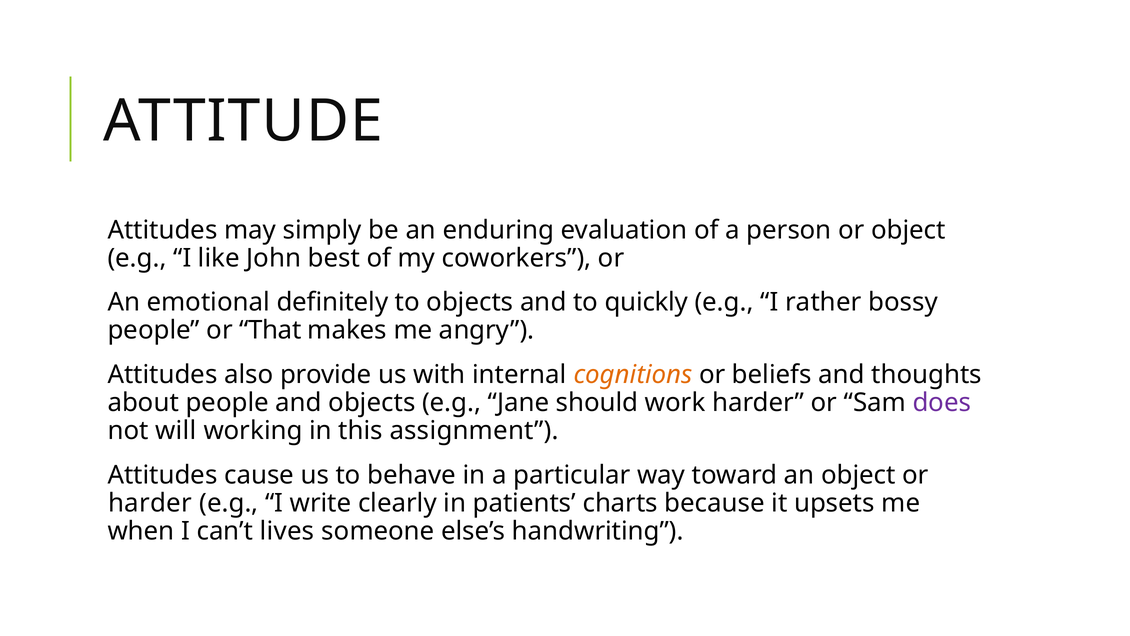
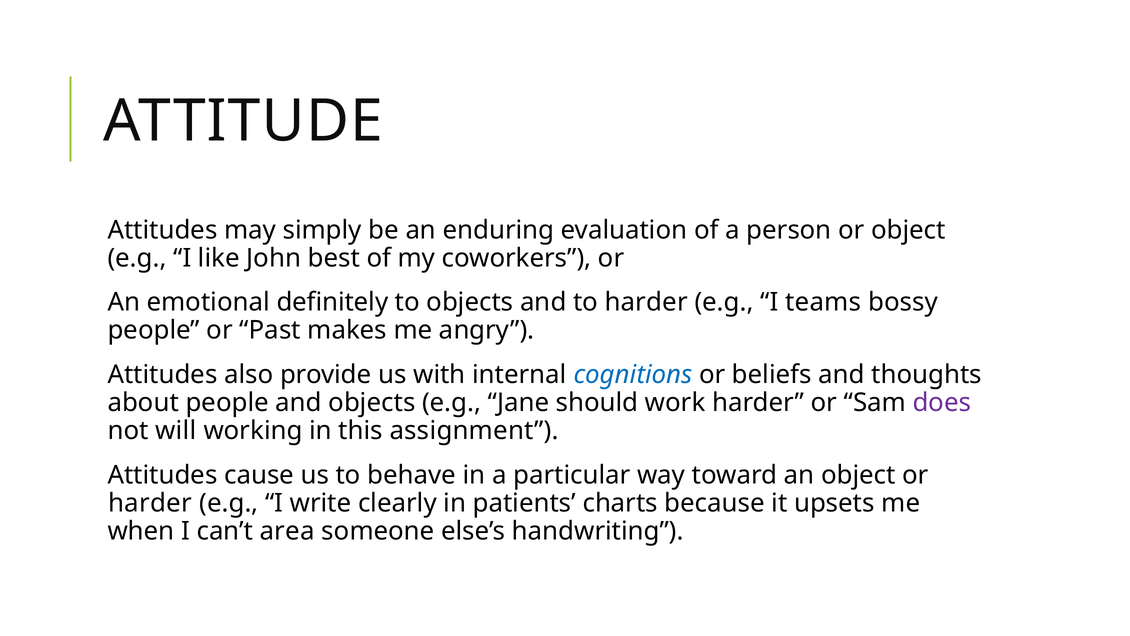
to quickly: quickly -> harder (646, 302)
rather: rather -> teams (823, 302)
That: That -> Past (270, 330)
cognitions colour: orange -> blue (633, 375)
lives: lives -> area (287, 531)
